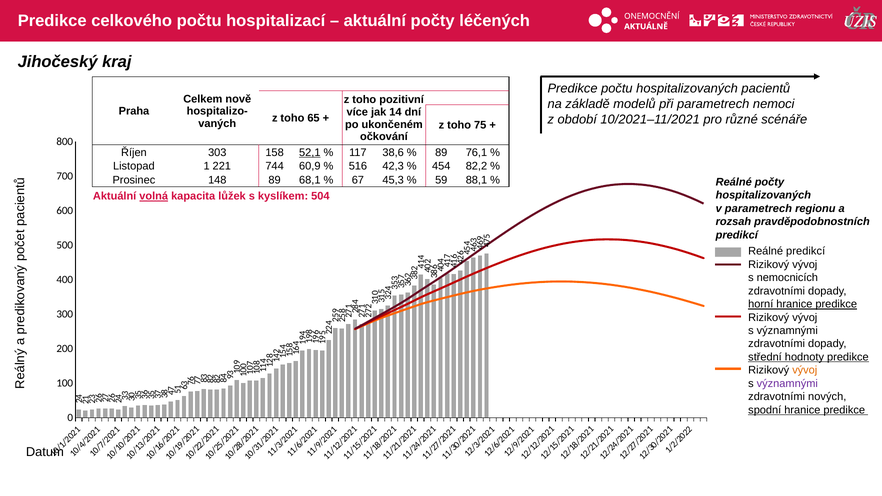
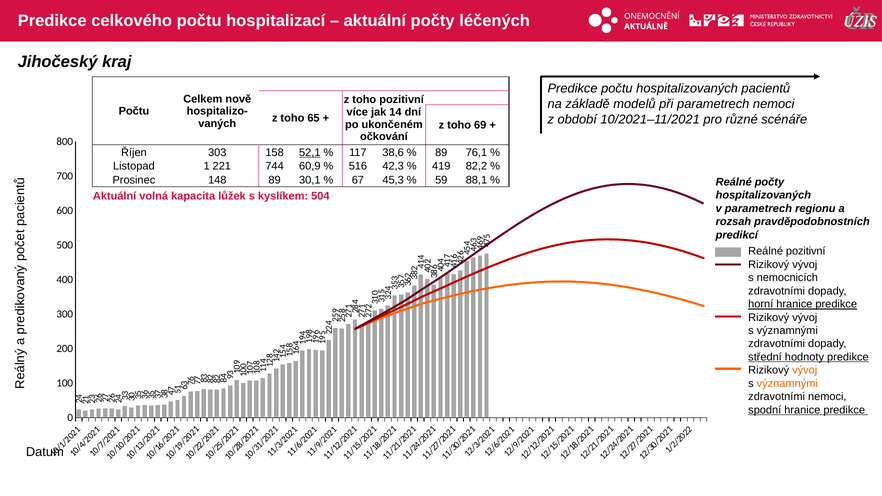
Praha: Praha -> Počtu (134, 111)
75: 75 -> 69 (480, 125)
454: 454 -> 419 (441, 166)
68,1: 68,1 -> 30,1 (310, 180)
volná underline: present -> none (154, 196)
Reálné predikcí: predikcí -> pozitivní (806, 251)
významnými colour: purple -> orange (787, 384)
zdravotními nových: nových -> nemoci (827, 397)
